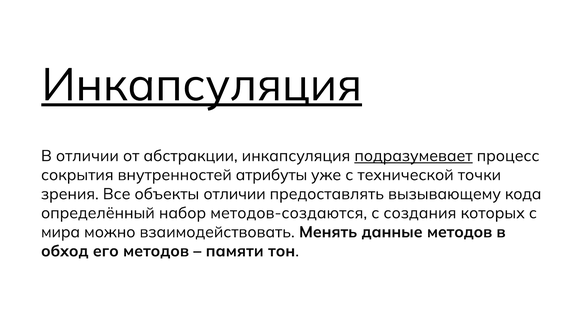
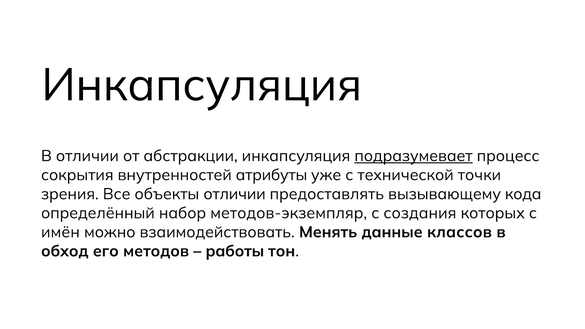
Инкапсуляция underline: present -> none (202, 85)
методов-создаются: методов-создаются -> методов-экземпляр (289, 213)
мира: мира -> имён (60, 232)
данные методов: методов -> классов (459, 232)
памяти: памяти -> работы (235, 251)
